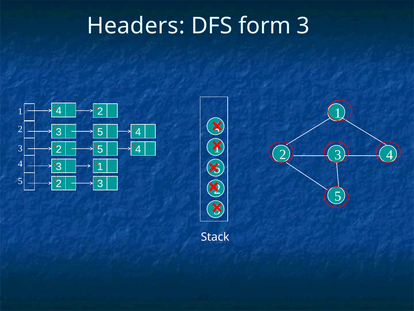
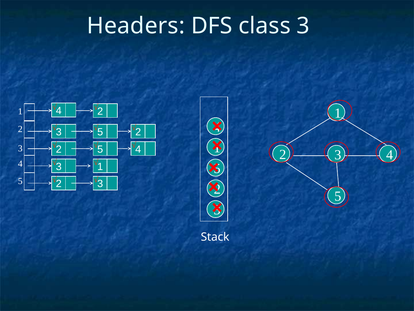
form: form -> class (265, 26)
4: 4 -> 2 (138, 132)
